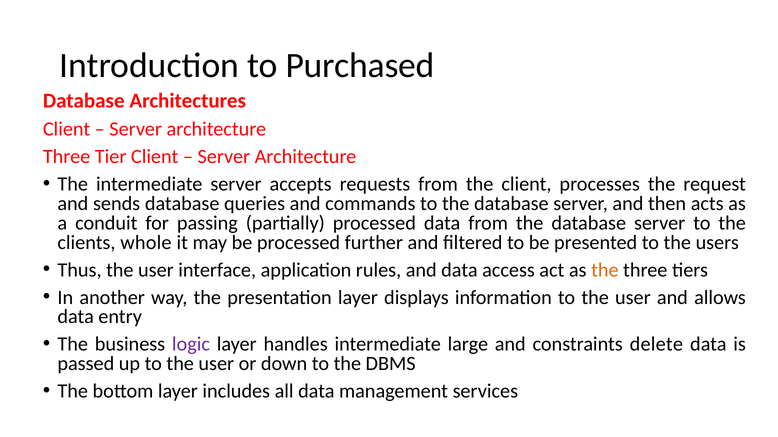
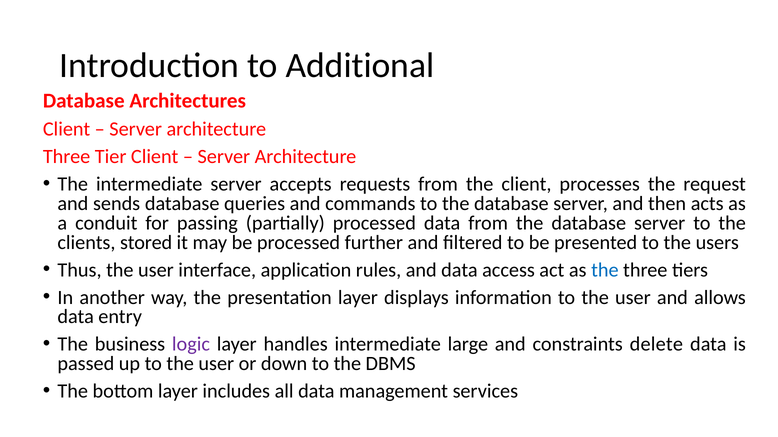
Purchased: Purchased -> Additional (360, 65)
whole: whole -> stored (146, 243)
the colour: orange -> blue (605, 270)
